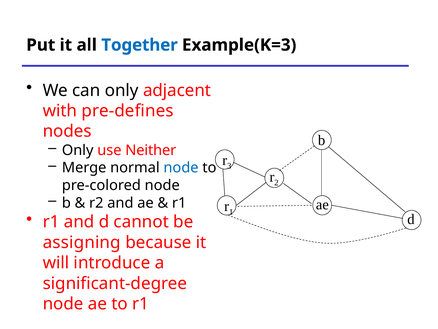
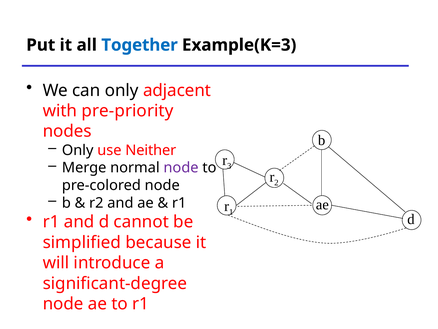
pre-defines: pre-defines -> pre-priority (128, 111)
node colour: blue -> purple (181, 168)
assigning: assigning -> simplified (82, 242)
